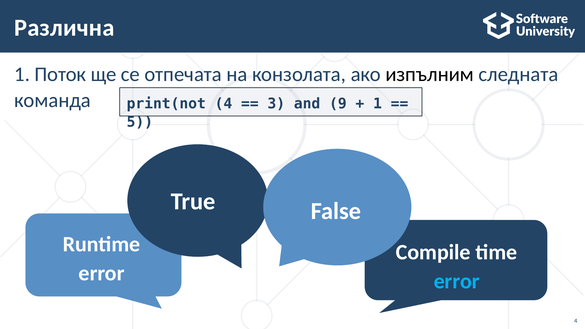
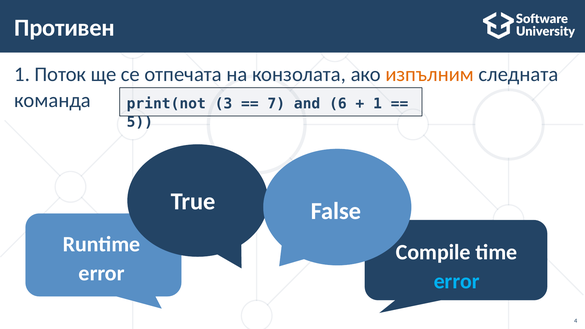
Различна: Различна -> Противен (65, 28)
изпълним colour: black -> orange (430, 74)
print(not 4: 4 -> 3 (223, 104)
3: 3 -> 7 (276, 104)
9: 9 -> 6 (338, 104)
